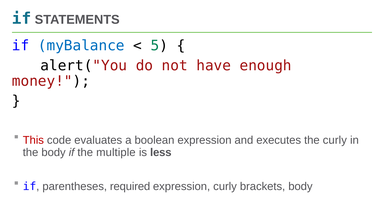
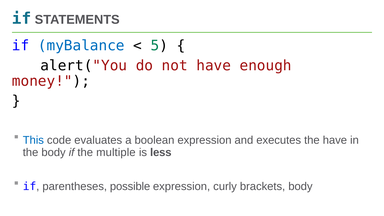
This colour: red -> blue (33, 140)
the curly: curly -> have (335, 140)
required: required -> possible (130, 187)
